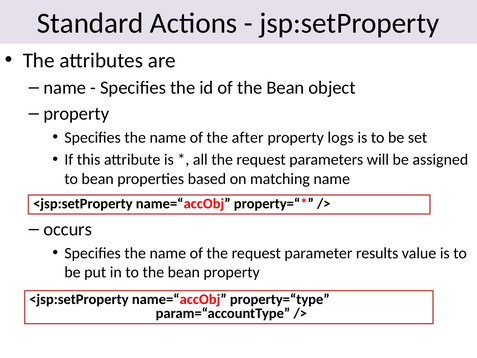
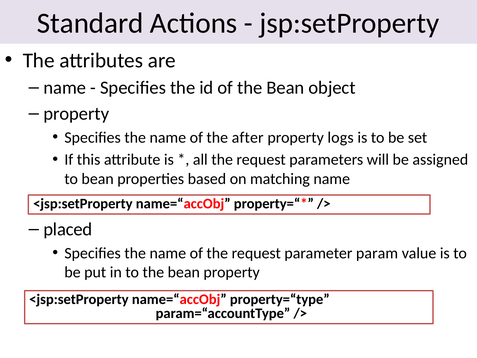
occurs: occurs -> placed (68, 229)
results: results -> param (377, 253)
